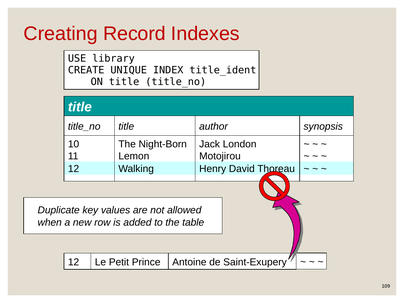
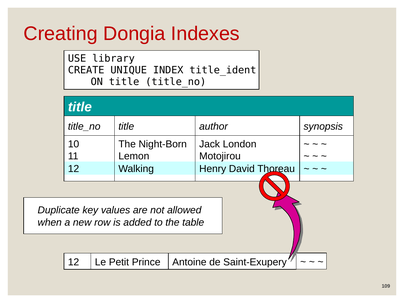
Record: Record -> Dongia (134, 34)
